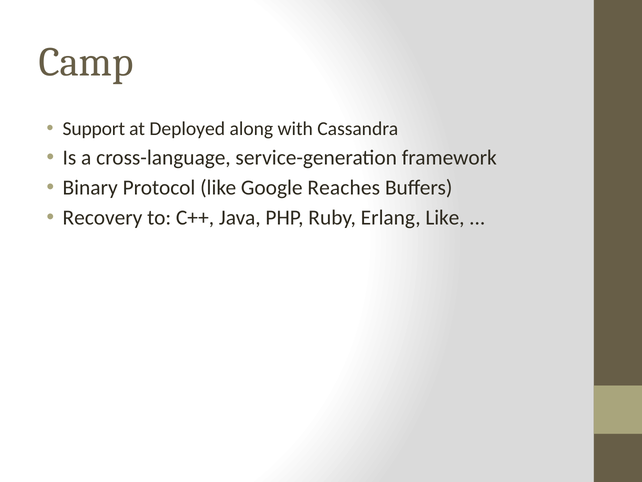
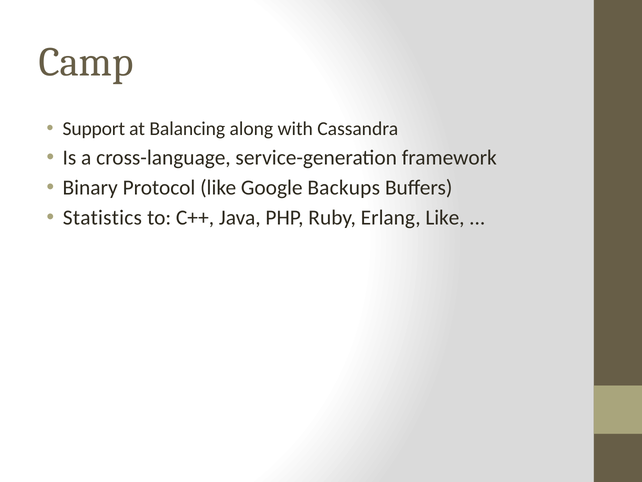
Deployed: Deployed -> Balancing (187, 129)
Reaches: Reaches -> Backups (344, 188)
Recovery: Recovery -> Statistics (102, 218)
